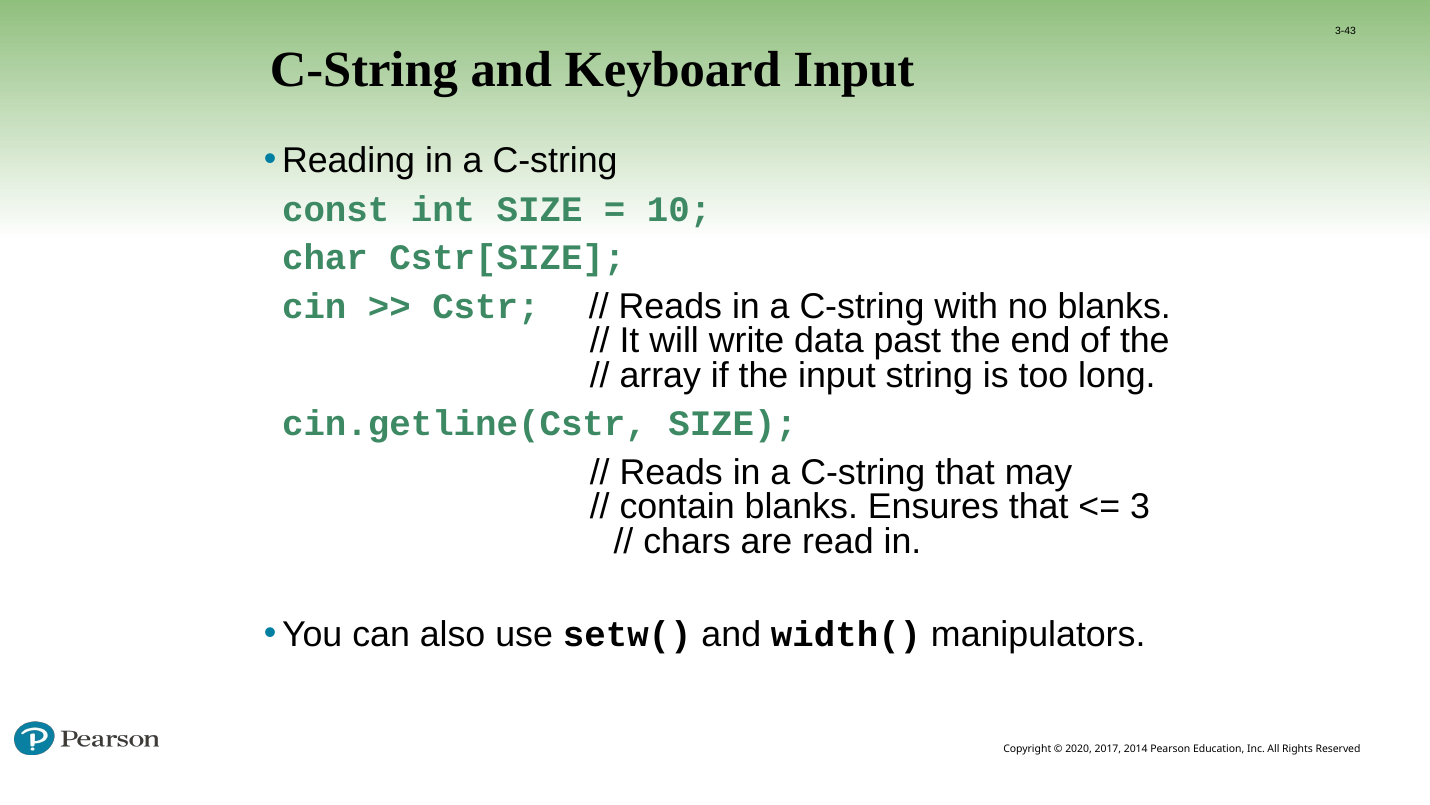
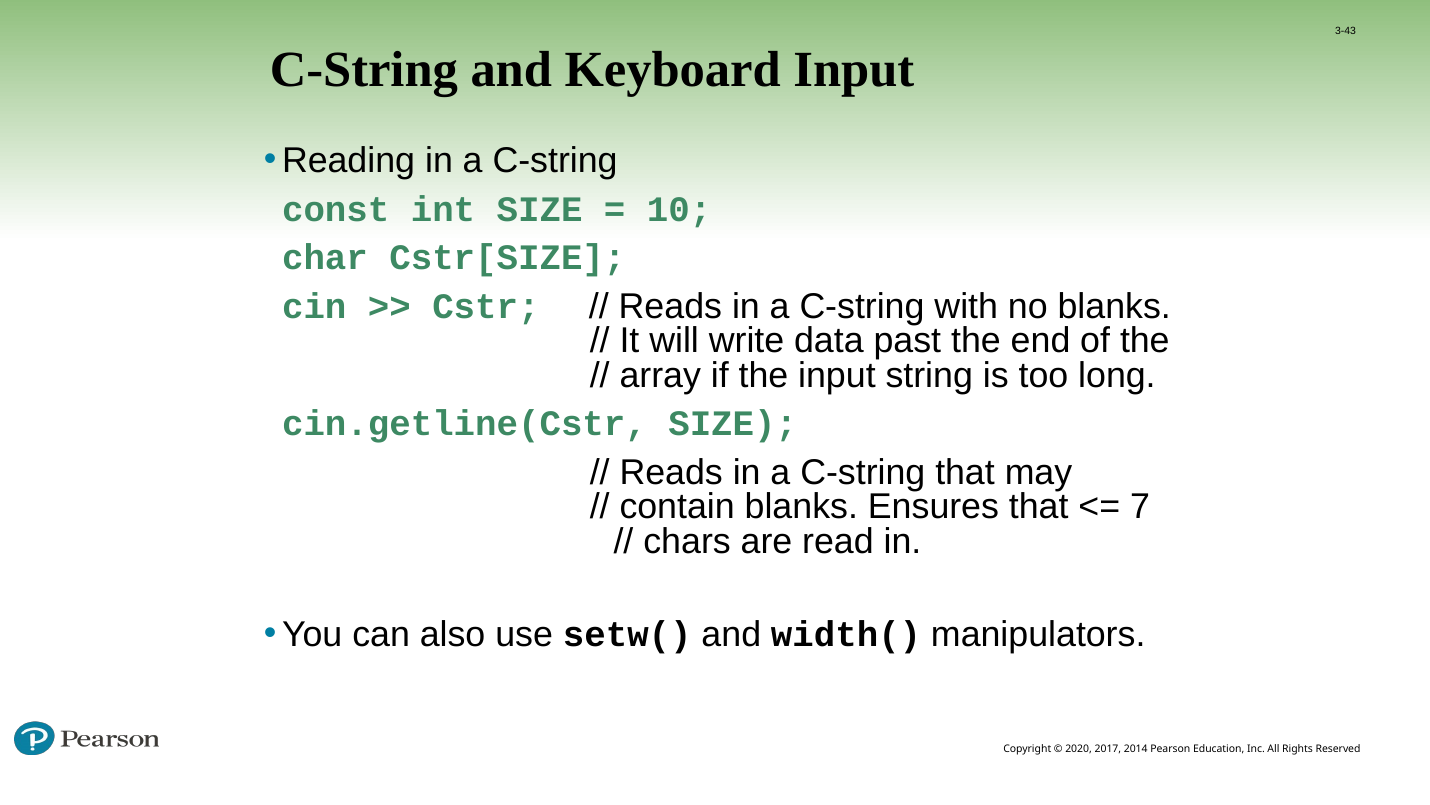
3: 3 -> 7 (1140, 507)
